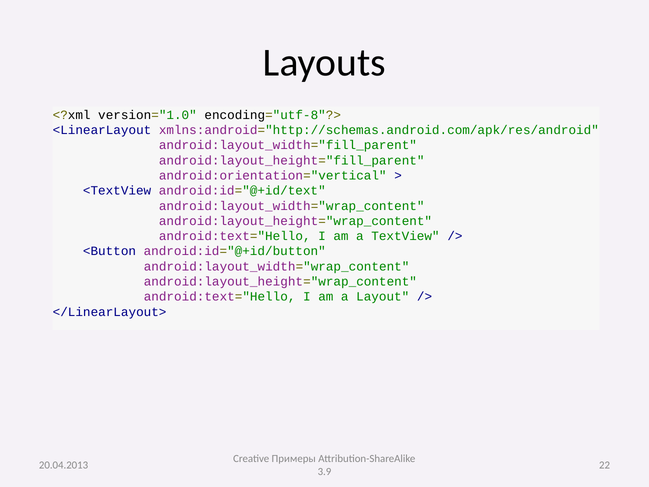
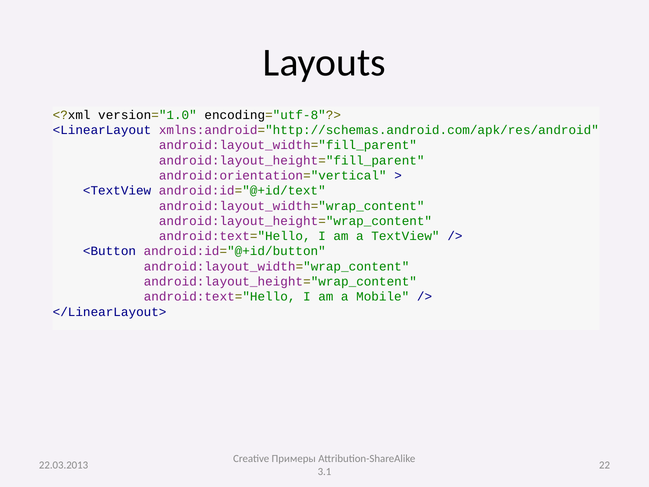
Layout: Layout -> Mobile (383, 297)
20.04.2013: 20.04.2013 -> 22.03.2013 (64, 465)
3.9: 3.9 -> 3.1 (324, 471)
